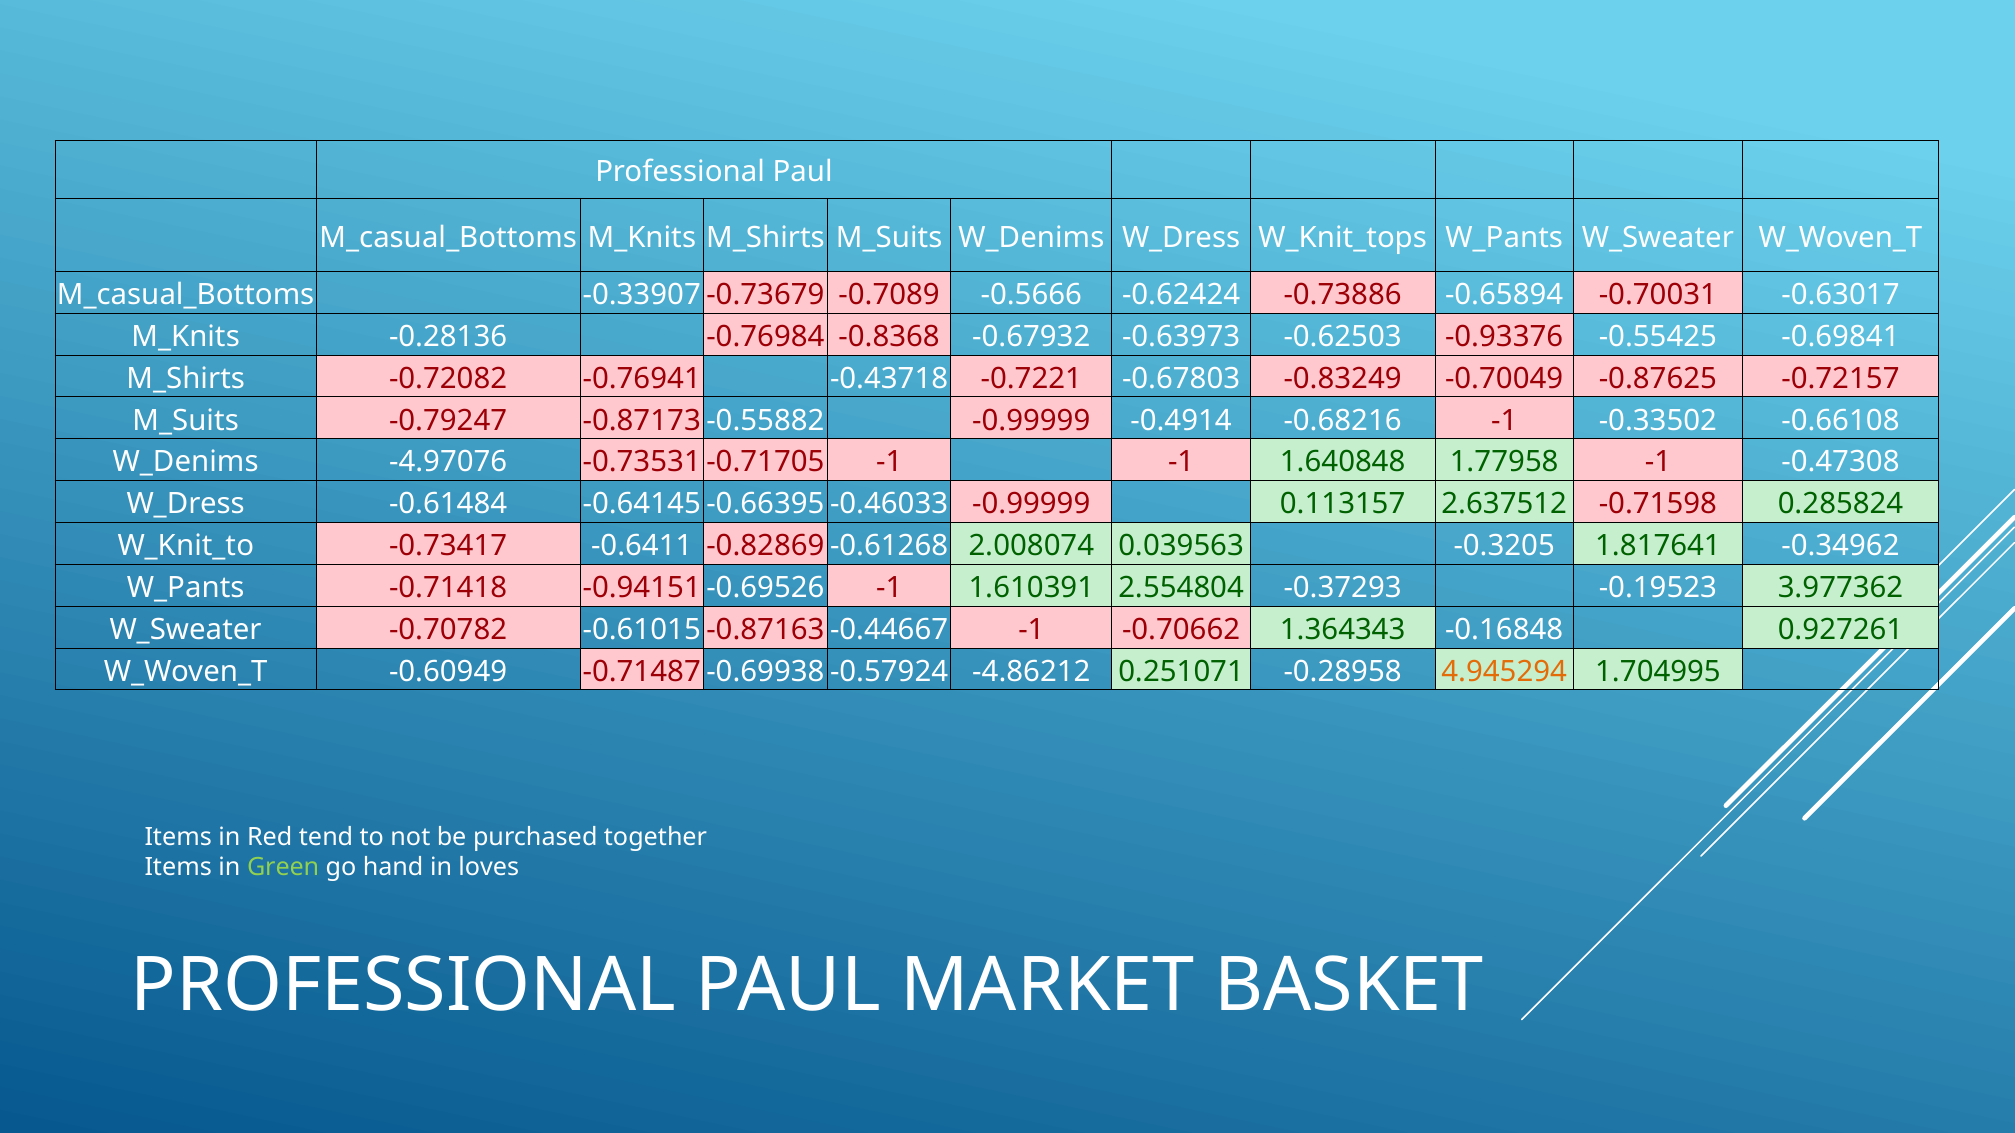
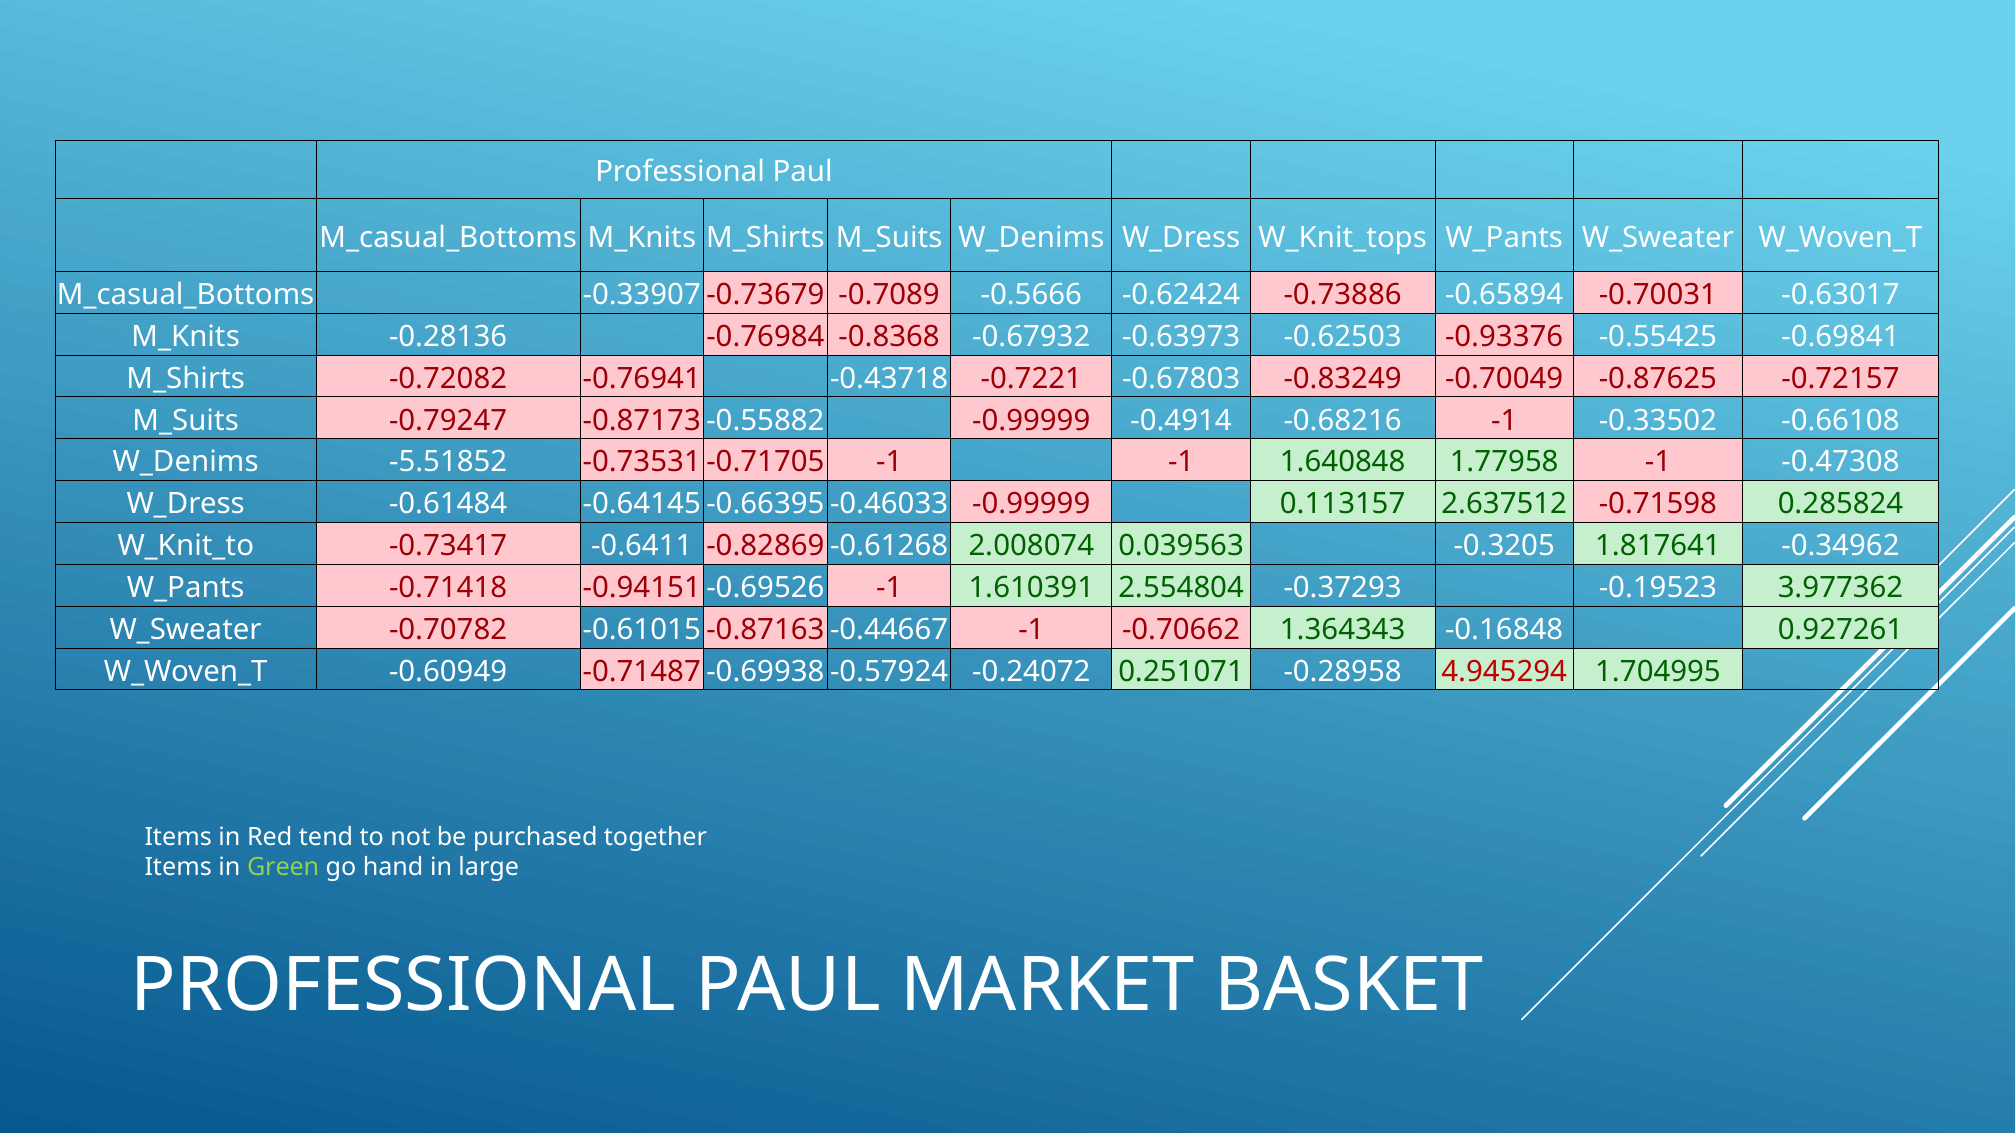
-4.97076: -4.97076 -> -5.51852 (448, 462)
-4.86212: -4.86212 -> -0.24072 (1031, 672)
4.945294 colour: orange -> red (1504, 672)
loves: loves -> large (489, 868)
